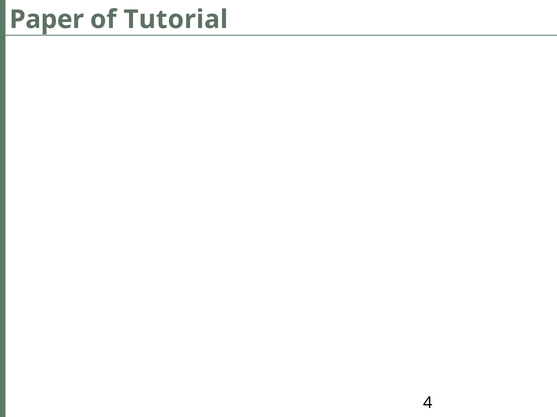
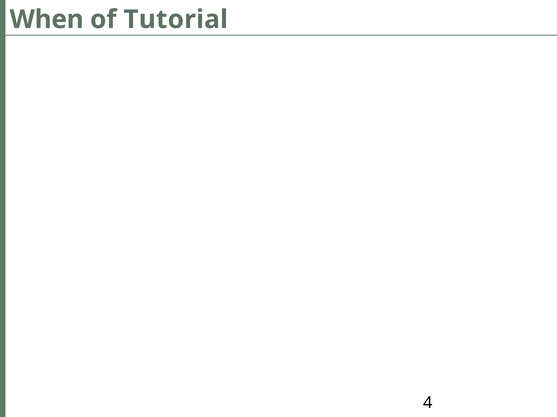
Paper: Paper -> When (47, 19)
